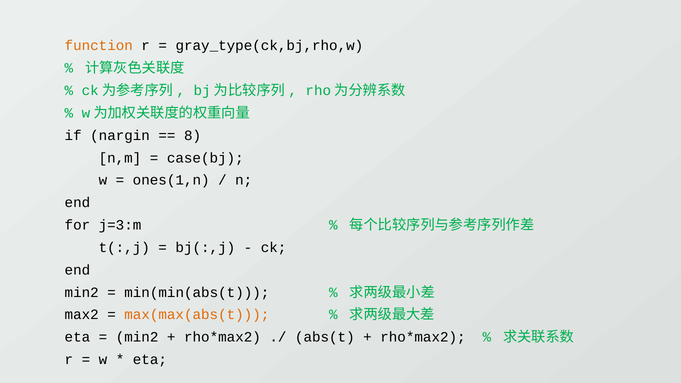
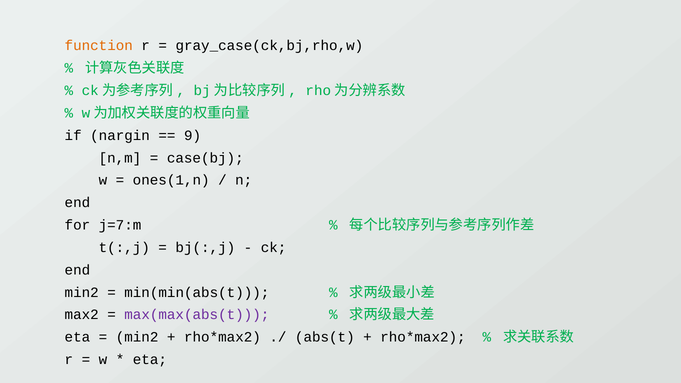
gray_type(ck,bj,rho,w: gray_type(ck,bj,rho,w -> gray_case(ck,bj,rho,w (269, 46)
8: 8 -> 9 (193, 135)
j=3:m: j=3:m -> j=7:m (120, 225)
max(max(abs(t colour: orange -> purple (197, 315)
